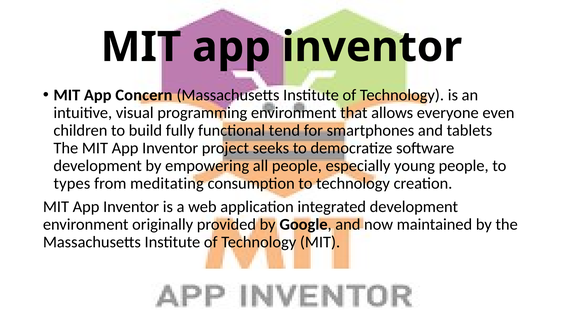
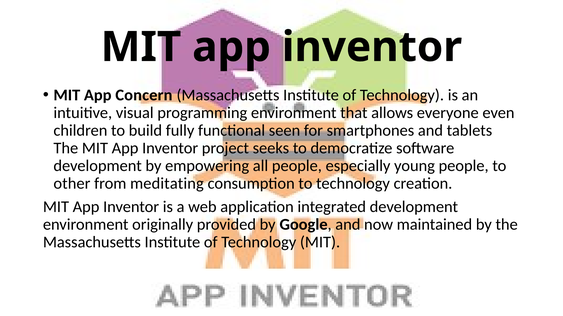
tend: tend -> seen (285, 131)
types: types -> other (72, 184)
